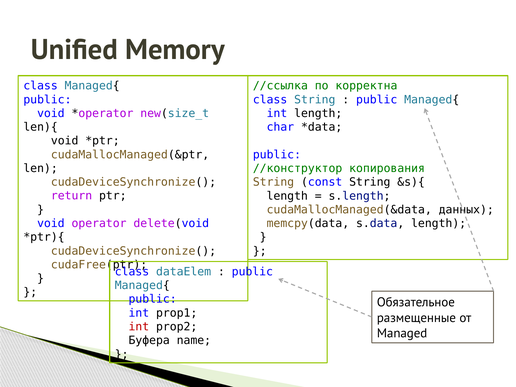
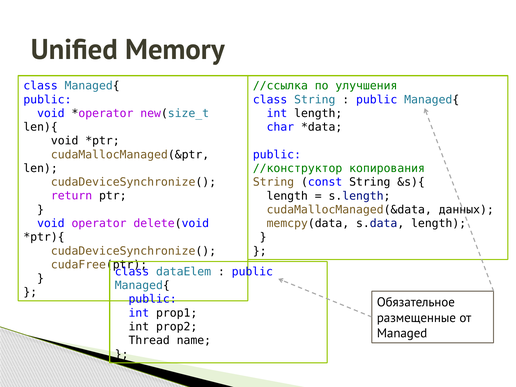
корректна: корректна -> улучшения (366, 86)
int colour: red -> black (139, 327)
Буфера: Буфера -> Thread (149, 340)
